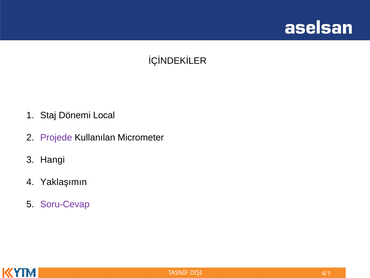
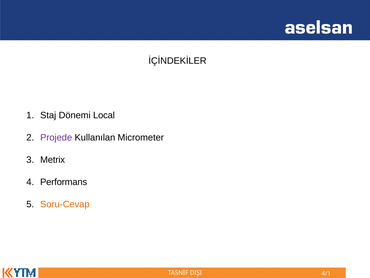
Hangi: Hangi -> Metrix (53, 160)
Yaklaşımın: Yaklaşımın -> Performans (64, 182)
Soru-Cevap colour: purple -> orange (65, 204)
